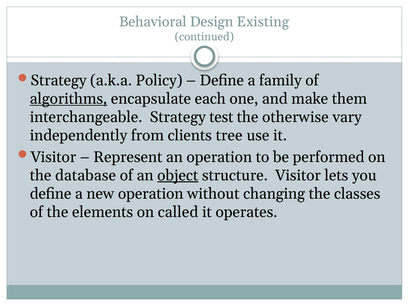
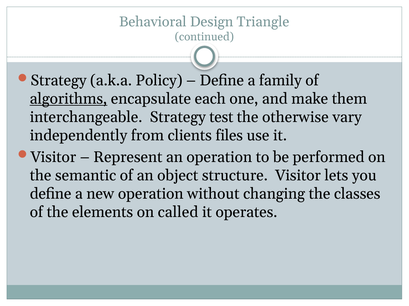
Existing: Existing -> Triangle (263, 22)
tree: tree -> files (229, 136)
database: database -> semantic (86, 176)
object underline: present -> none (178, 176)
